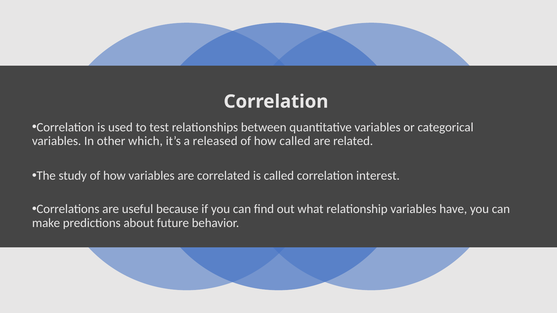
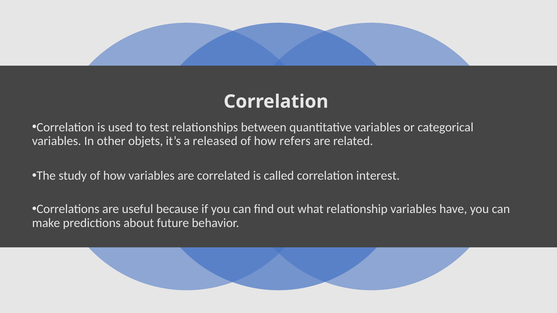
which: which -> objets (146, 141)
how called: called -> refers (295, 141)
